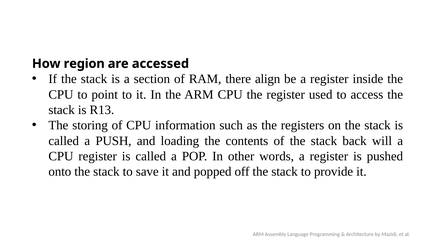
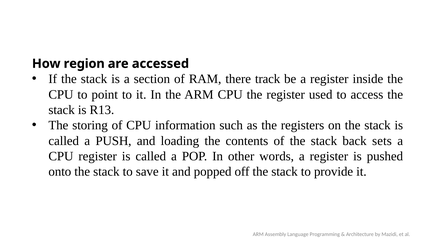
align: align -> track (268, 79)
will: will -> sets (382, 141)
